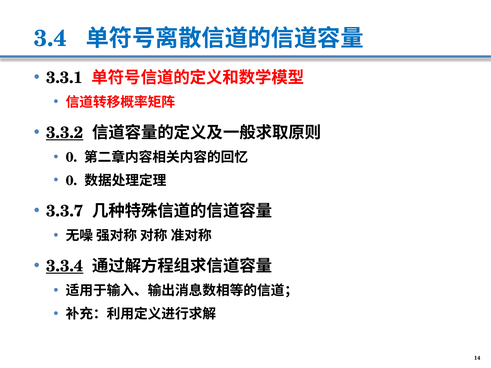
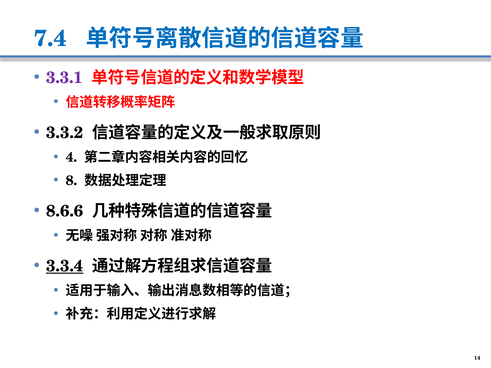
3.4: 3.4 -> 7.4 (50, 39)
3.3.1 colour: black -> purple (65, 78)
3.3.2 underline: present -> none (65, 133)
0: 0 -> 4 (71, 157)
0: 0 -> 8 (72, 181)
3.3.7: 3.3.7 -> 8.6.6 (65, 211)
